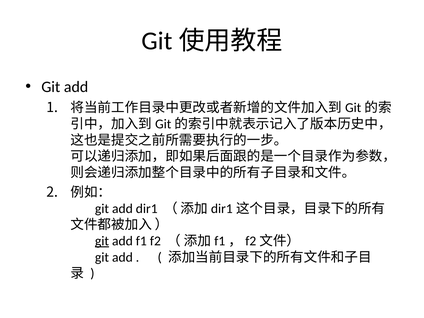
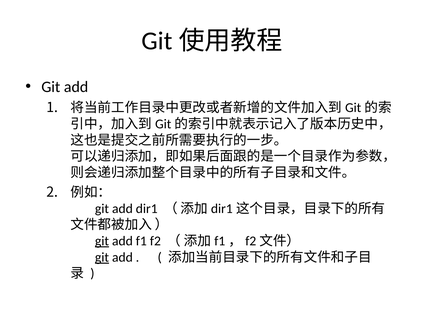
git underline: none -> present (102, 257)
